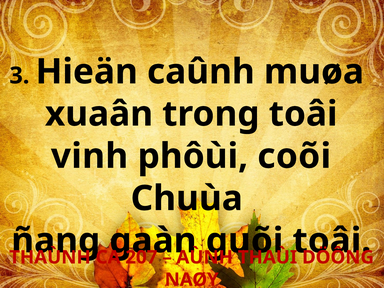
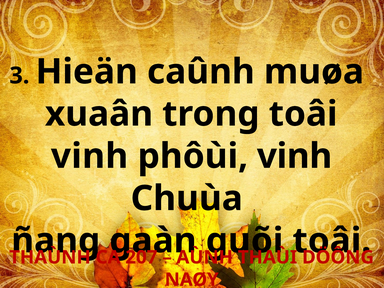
phôùi coõi: coõi -> vinh (295, 156)
